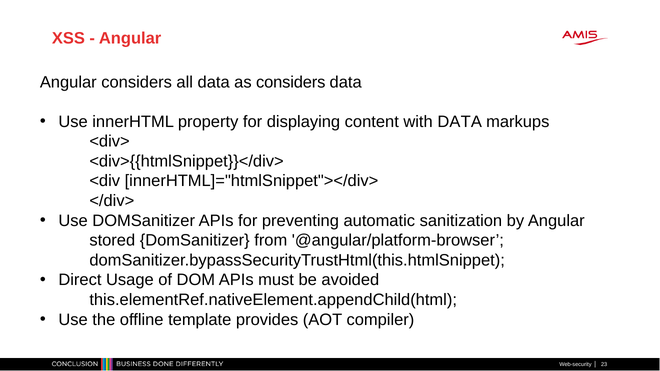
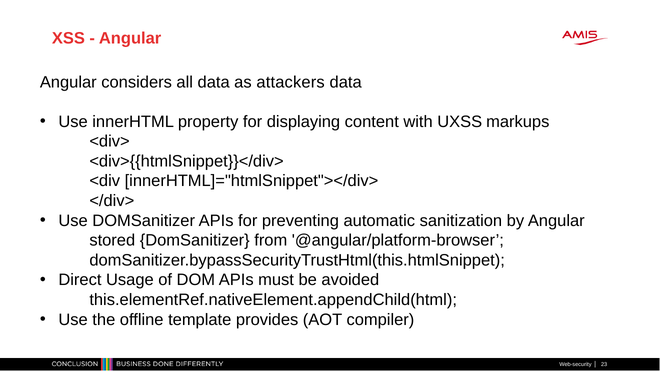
as considers: considers -> attackers (291, 82)
with DATA: DATA -> UXSS (460, 122)
